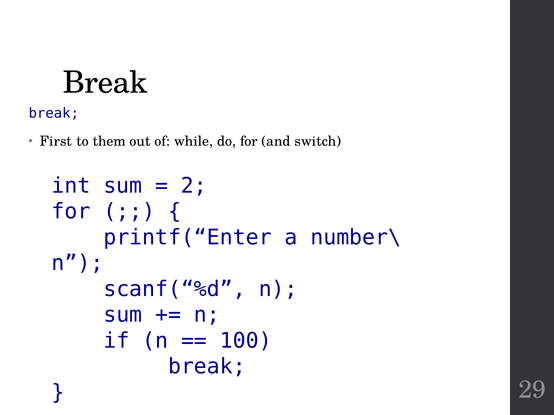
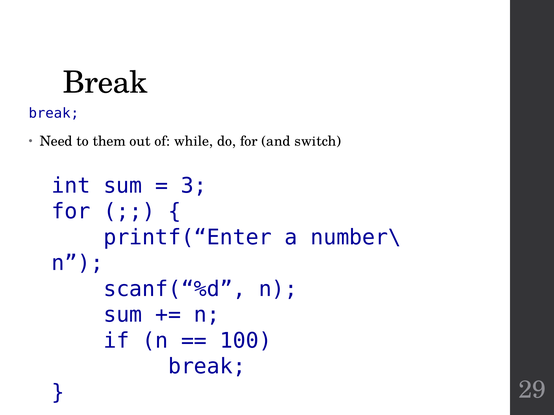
First: First -> Need (56, 141)
2: 2 -> 3 (194, 186)
